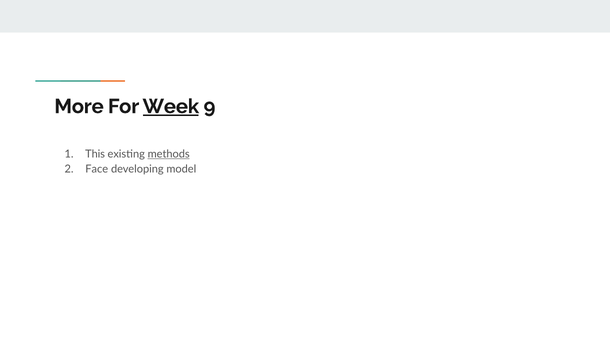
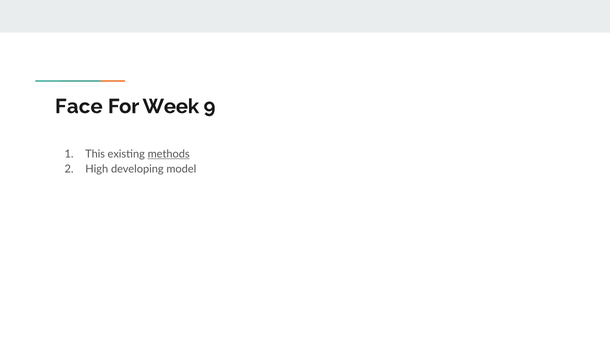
More: More -> Face (79, 106)
Week underline: present -> none (171, 106)
Face: Face -> High (97, 169)
